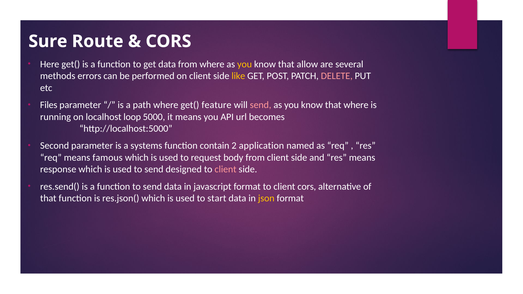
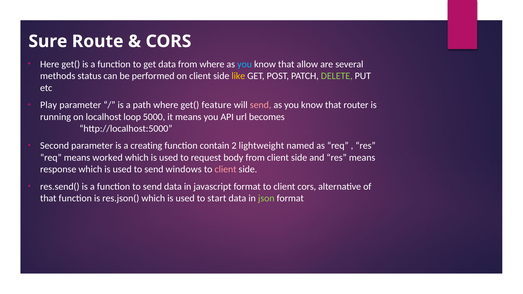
you colour: yellow -> light blue (245, 64)
errors: errors -> status (89, 76)
DELETE colour: pink -> light green (337, 76)
Files: Files -> Play (49, 105)
that where: where -> router (356, 105)
systems: systems -> creating (146, 146)
application: application -> lightweight (261, 146)
famous: famous -> worked (108, 158)
designed: designed -> windows (184, 169)
json colour: yellow -> light green (266, 198)
